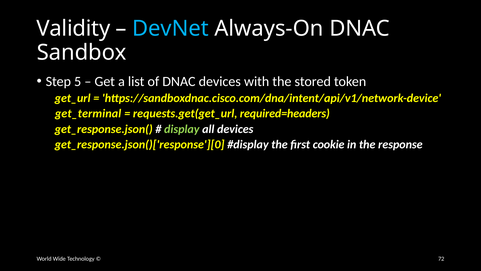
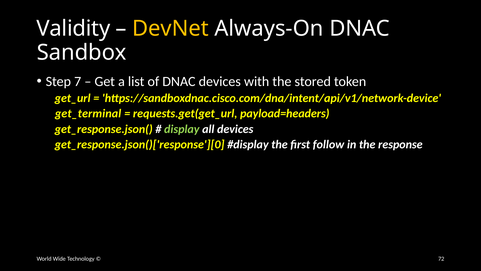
DevNet colour: light blue -> yellow (170, 29)
5: 5 -> 7 (78, 81)
required=headers: required=headers -> payload=headers (285, 113)
cookie: cookie -> follow (329, 144)
